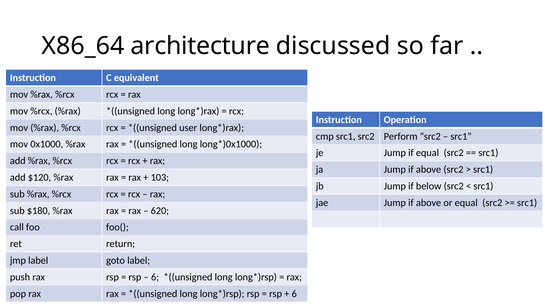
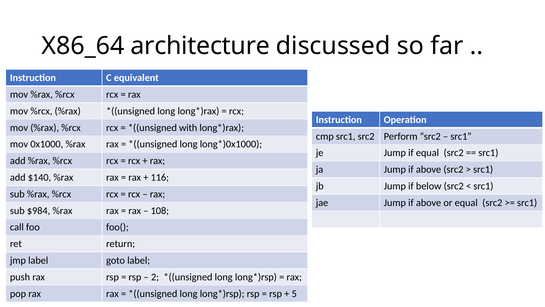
user: user -> with (188, 127)
$120: $120 -> $140 (39, 177)
103: 103 -> 116 (160, 177)
$180: $180 -> $984 (39, 210)
620: 620 -> 108 (160, 210)
6: 6 -> 2 (155, 277)
6: 6 -> 5 (294, 293)
